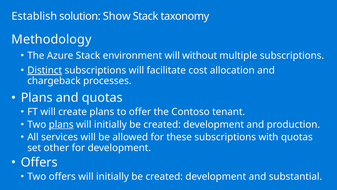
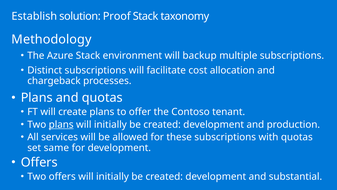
Show: Show -> Proof (117, 16)
without: without -> backup (200, 55)
Distinct underline: present -> none (45, 70)
other: other -> same (56, 147)
